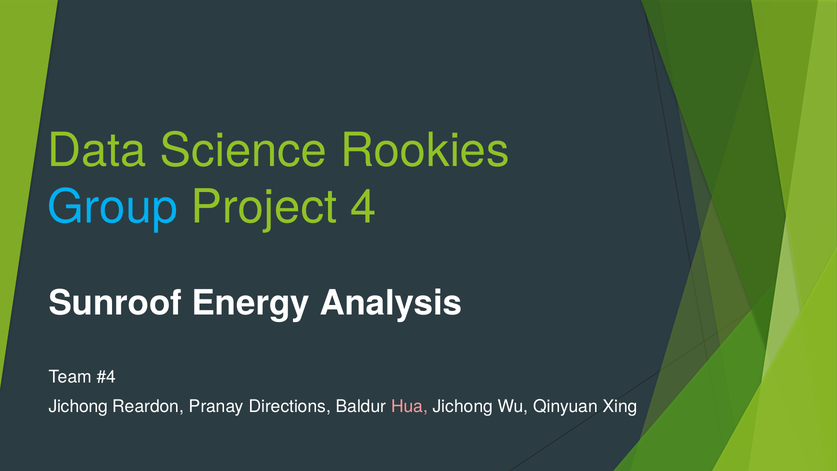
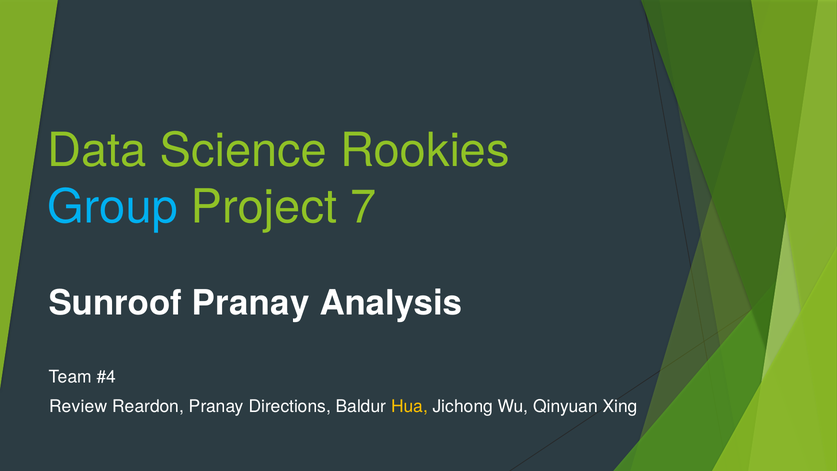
4: 4 -> 7 (363, 207)
Sunroof Energy: Energy -> Pranay (251, 303)
Jichong: Jichong -> Review (78, 406)
Hua colour: pink -> yellow (409, 406)
